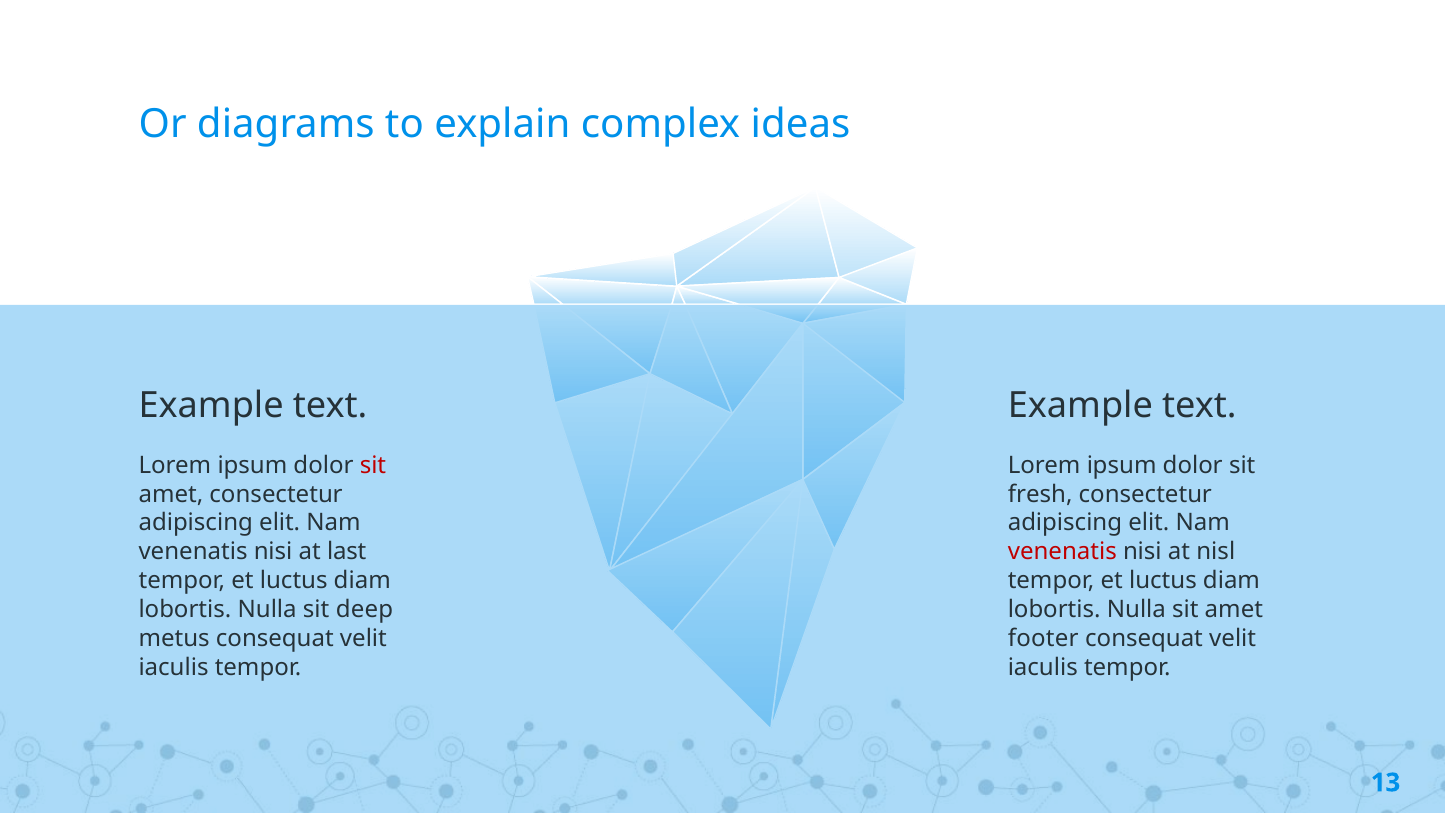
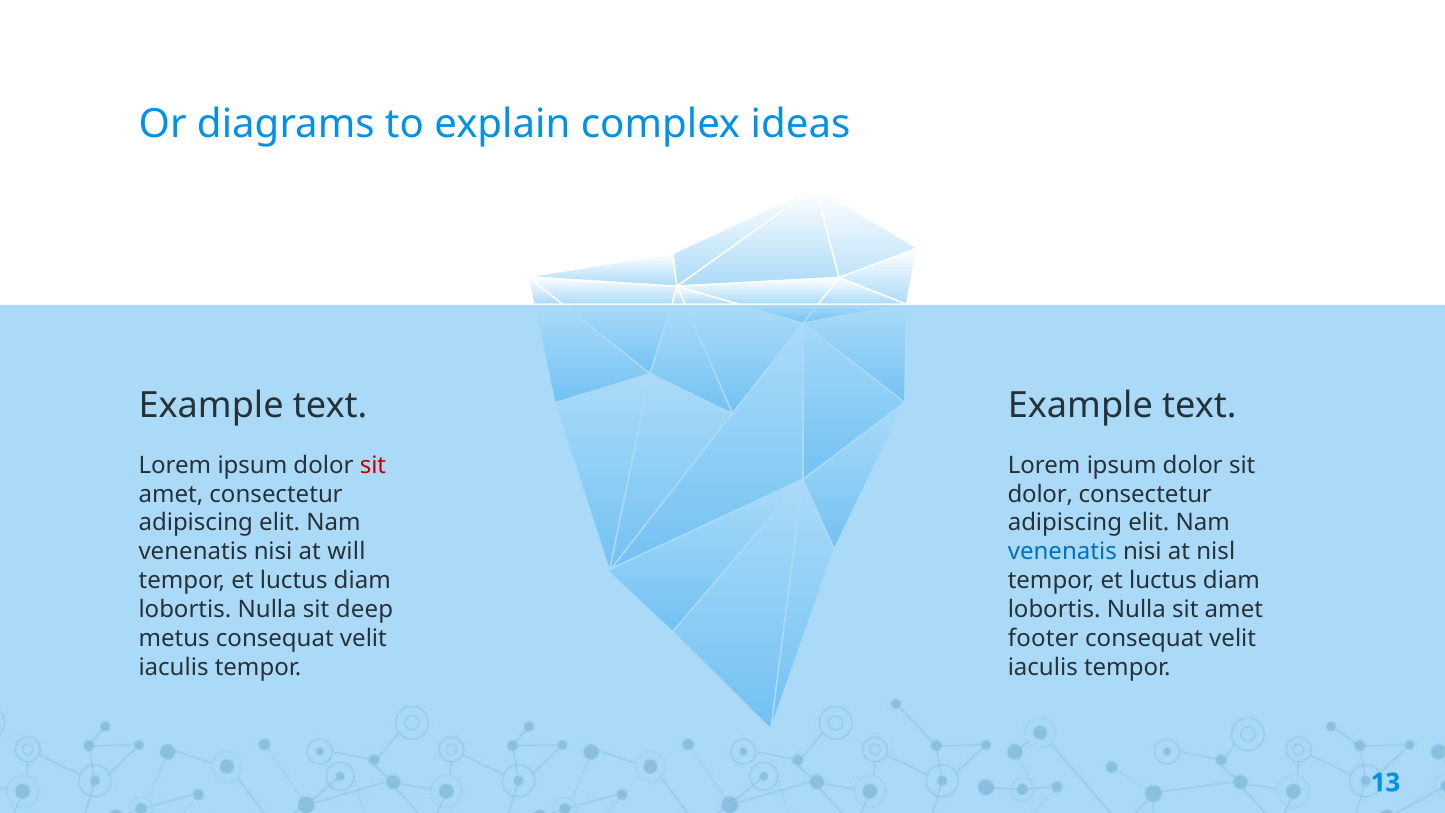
fresh: fresh -> dolor (1040, 494)
last: last -> will (346, 552)
venenatis colour: red -> blue (1062, 552)
